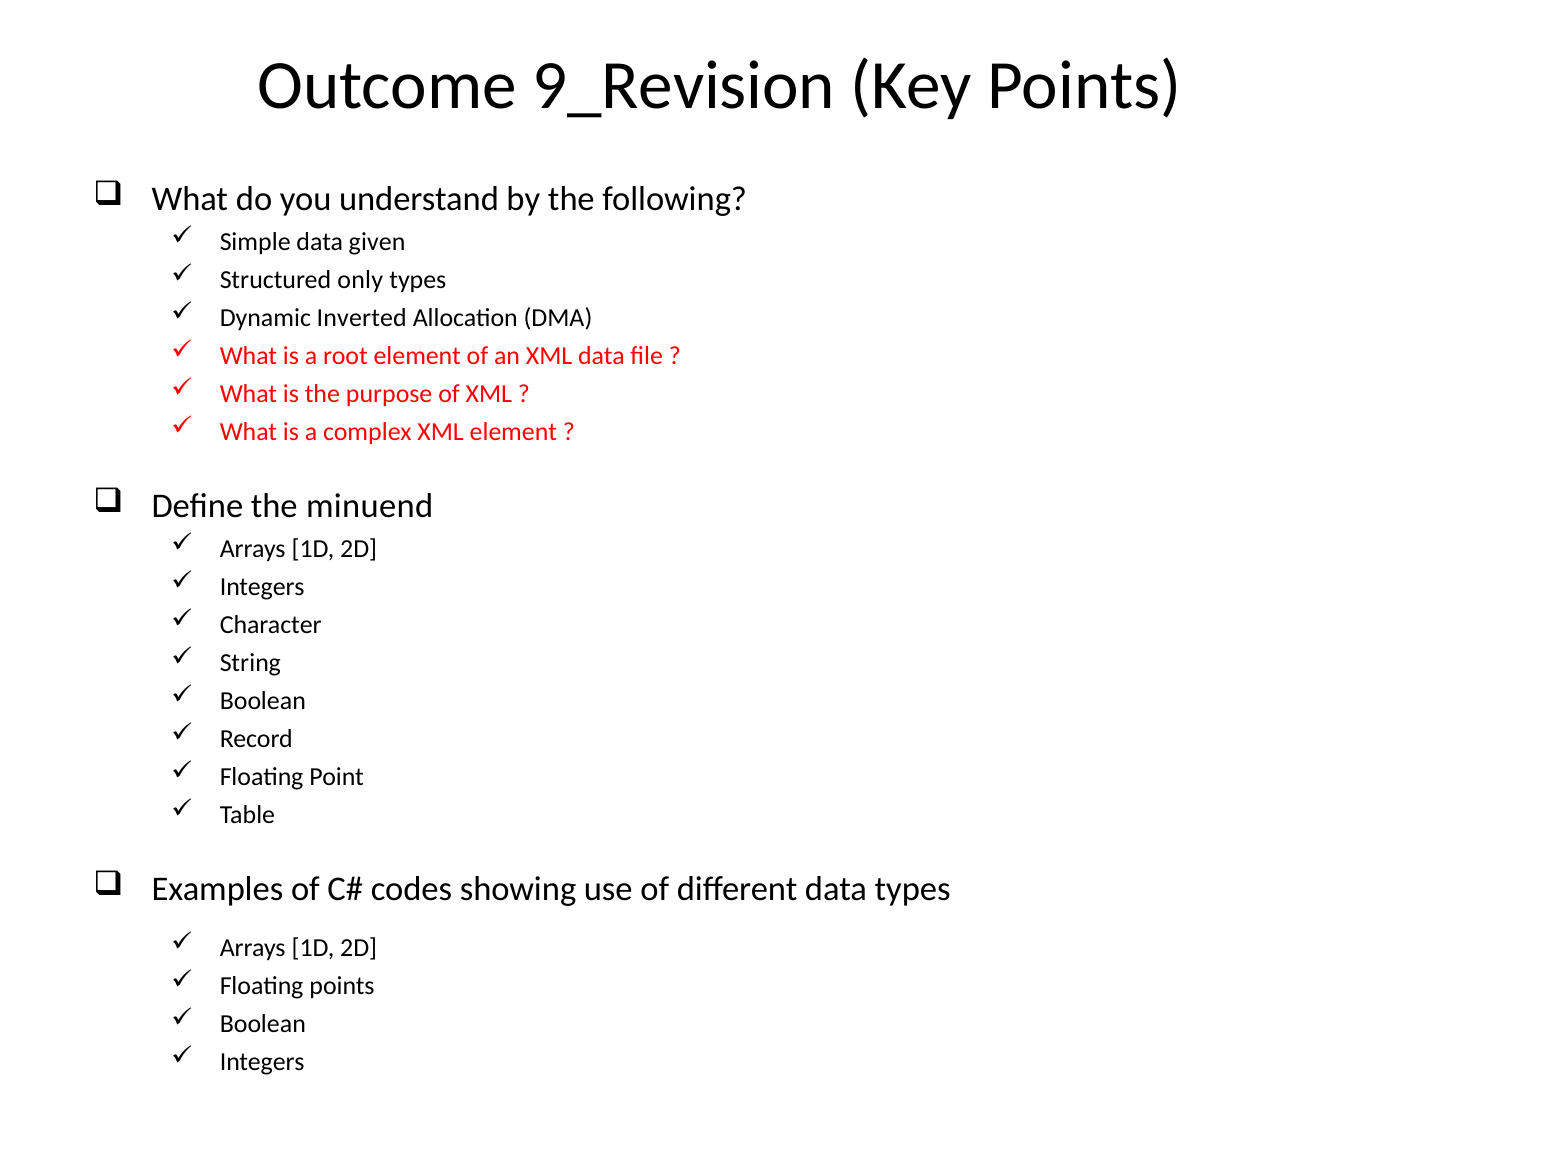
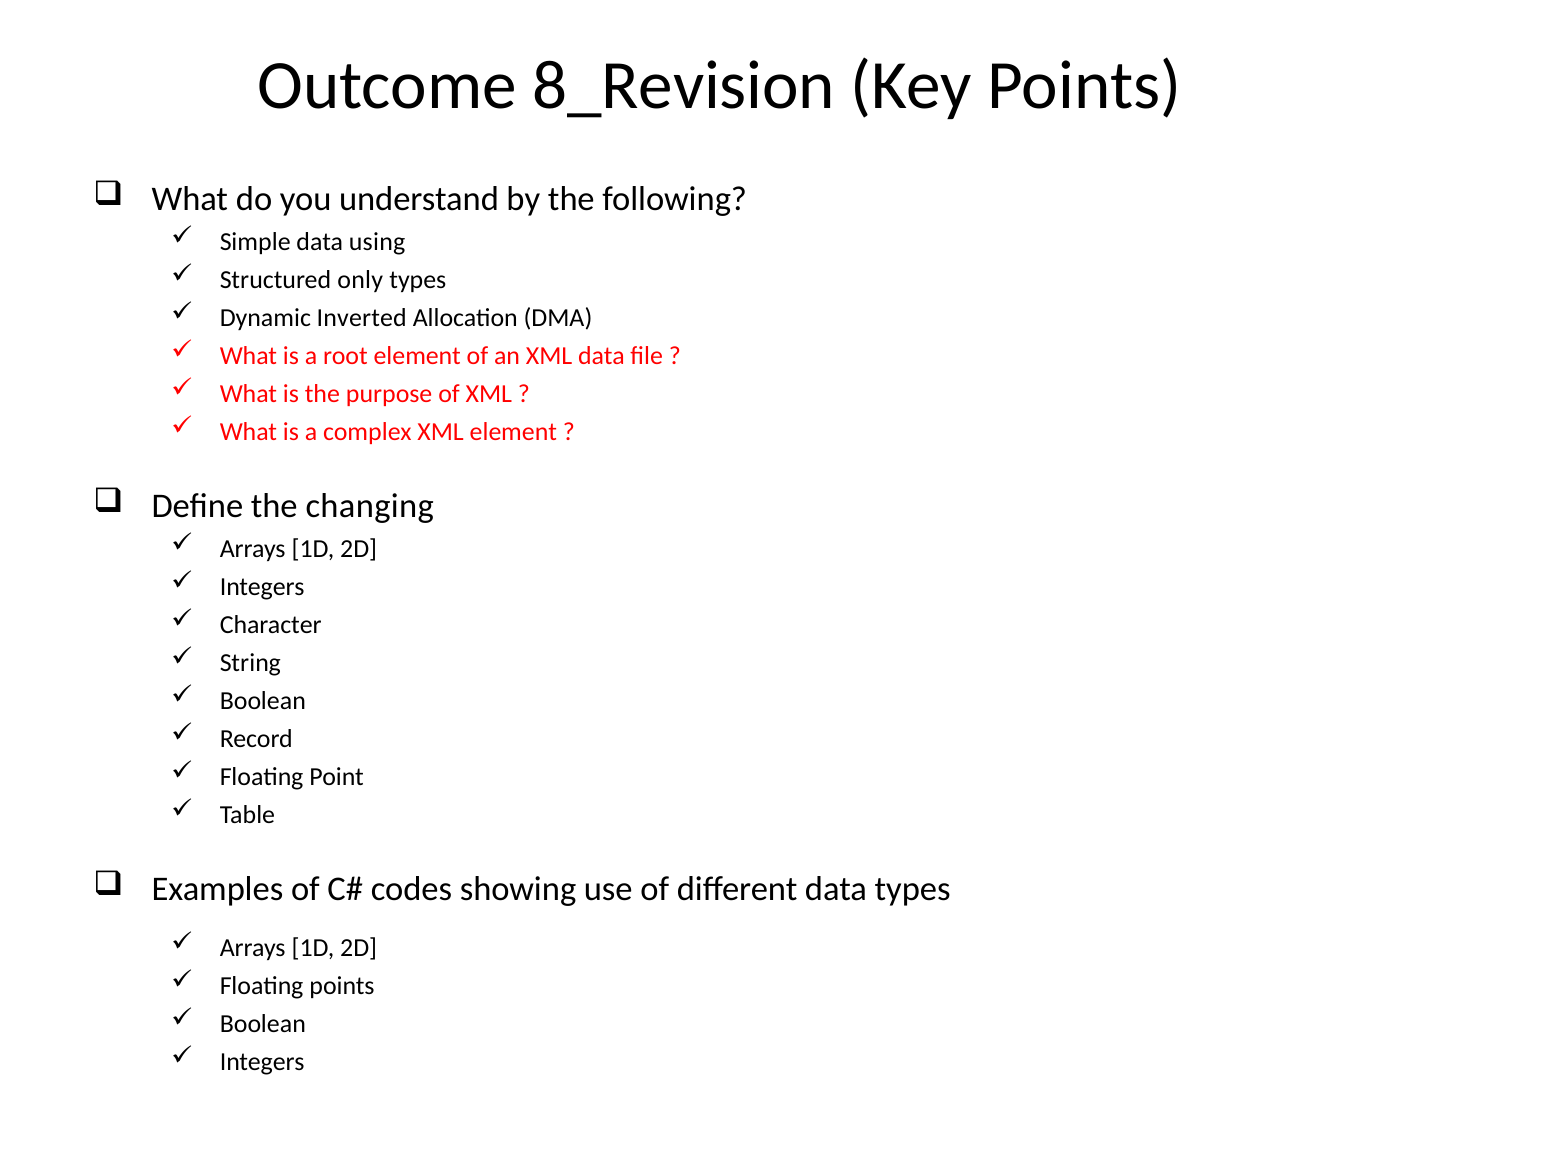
9_Revision: 9_Revision -> 8_Revision (684, 85)
given: given -> using (377, 242)
minuend: minuend -> changing (370, 506)
